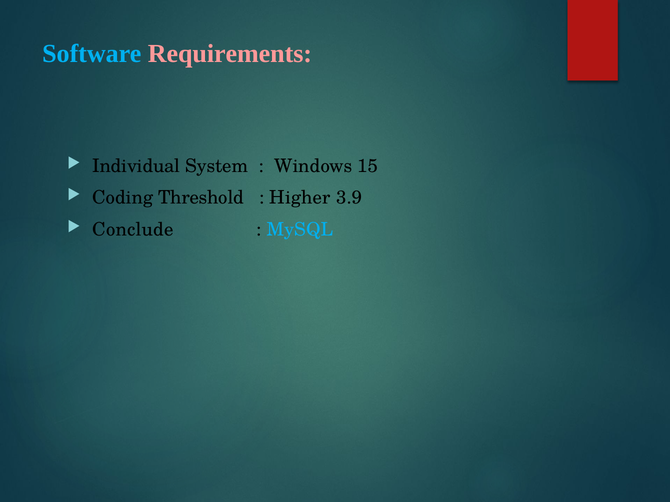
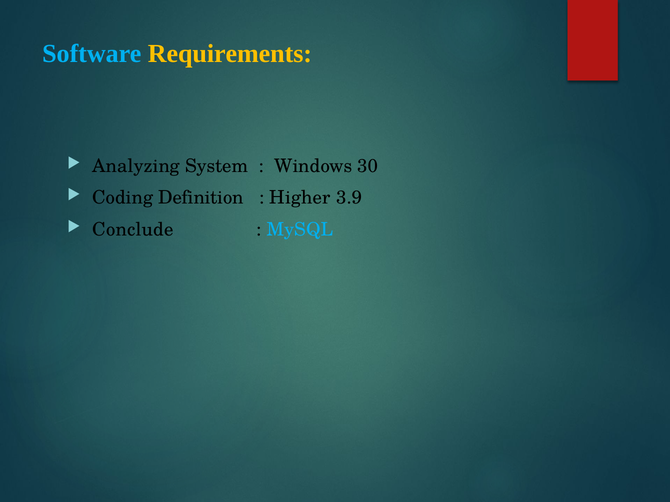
Requirements colour: pink -> yellow (230, 54)
Individual: Individual -> Analyzing (136, 166)
15: 15 -> 30 (368, 166)
Threshold: Threshold -> Definition (201, 198)
